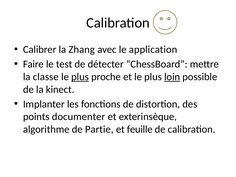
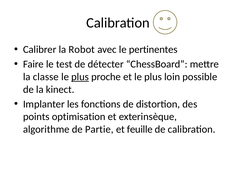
Zhang: Zhang -> Robot (82, 50)
application: application -> pertinentes (153, 50)
loin underline: present -> none (172, 77)
documenter: documenter -> optimisation (79, 117)
